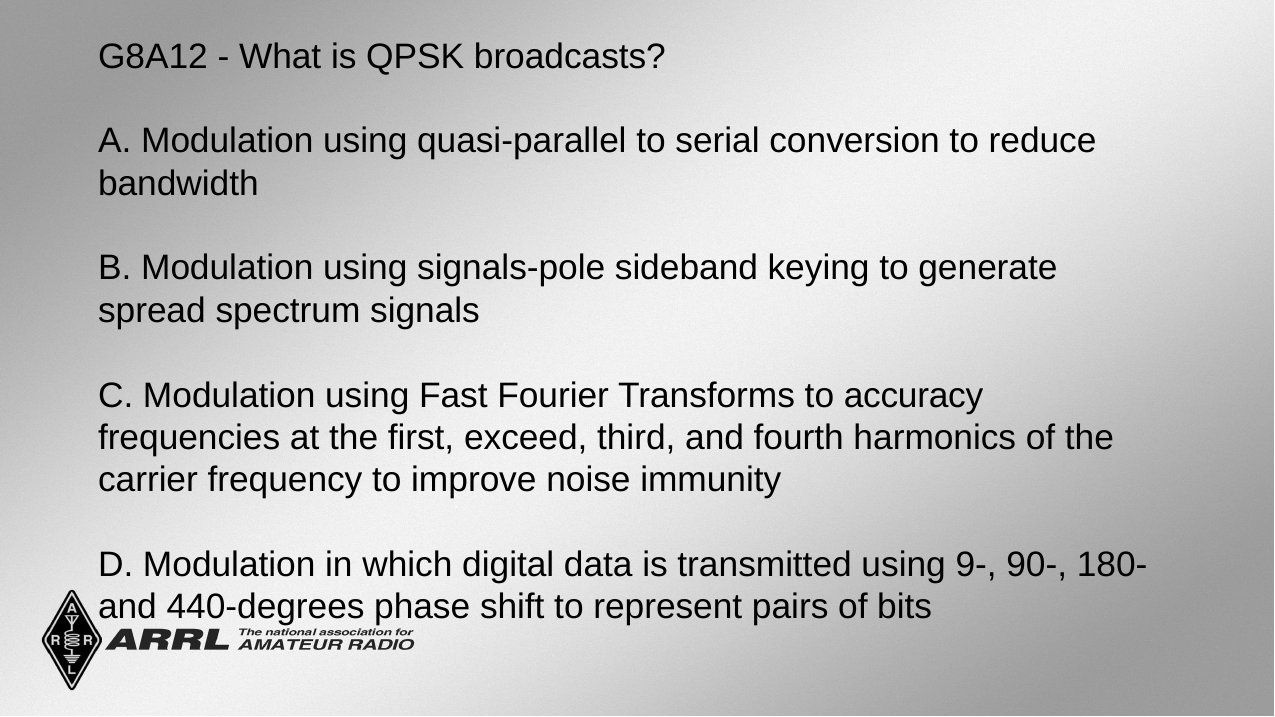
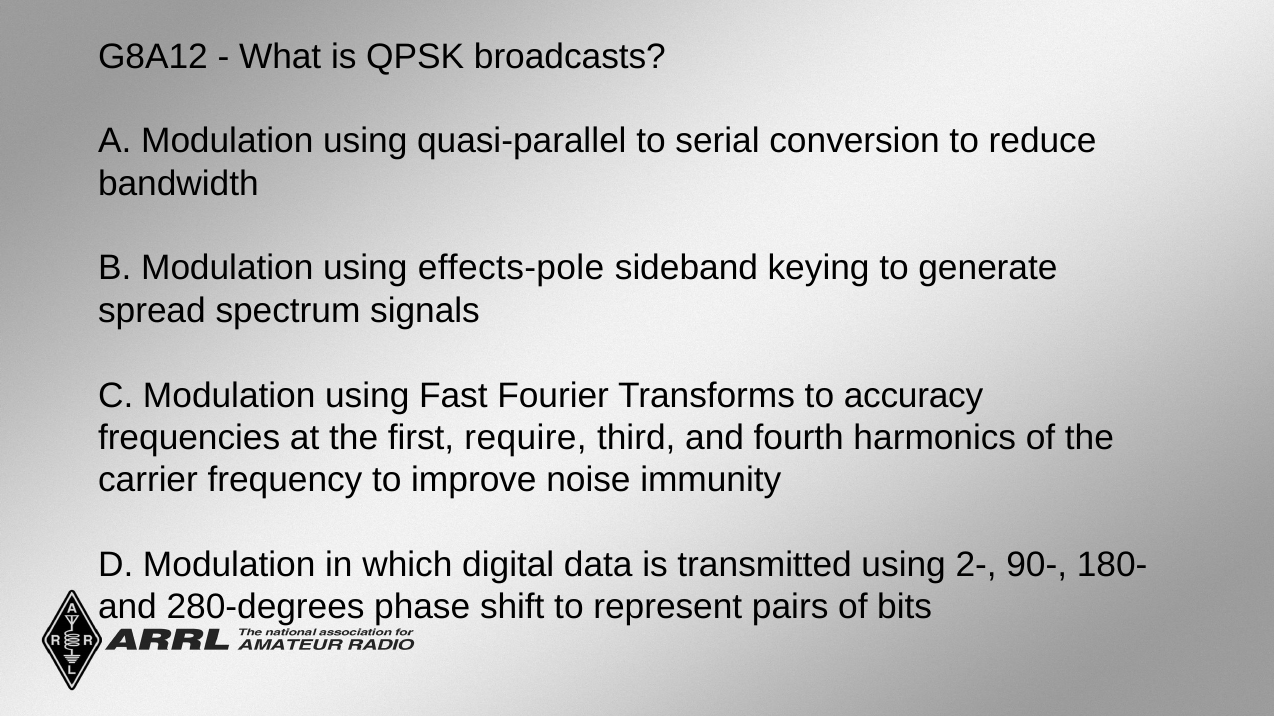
signals-pole: signals-pole -> effects-pole (511, 268)
exceed: exceed -> require (526, 438)
9-: 9- -> 2- (976, 565)
440-degrees: 440-degrees -> 280-degrees (266, 607)
